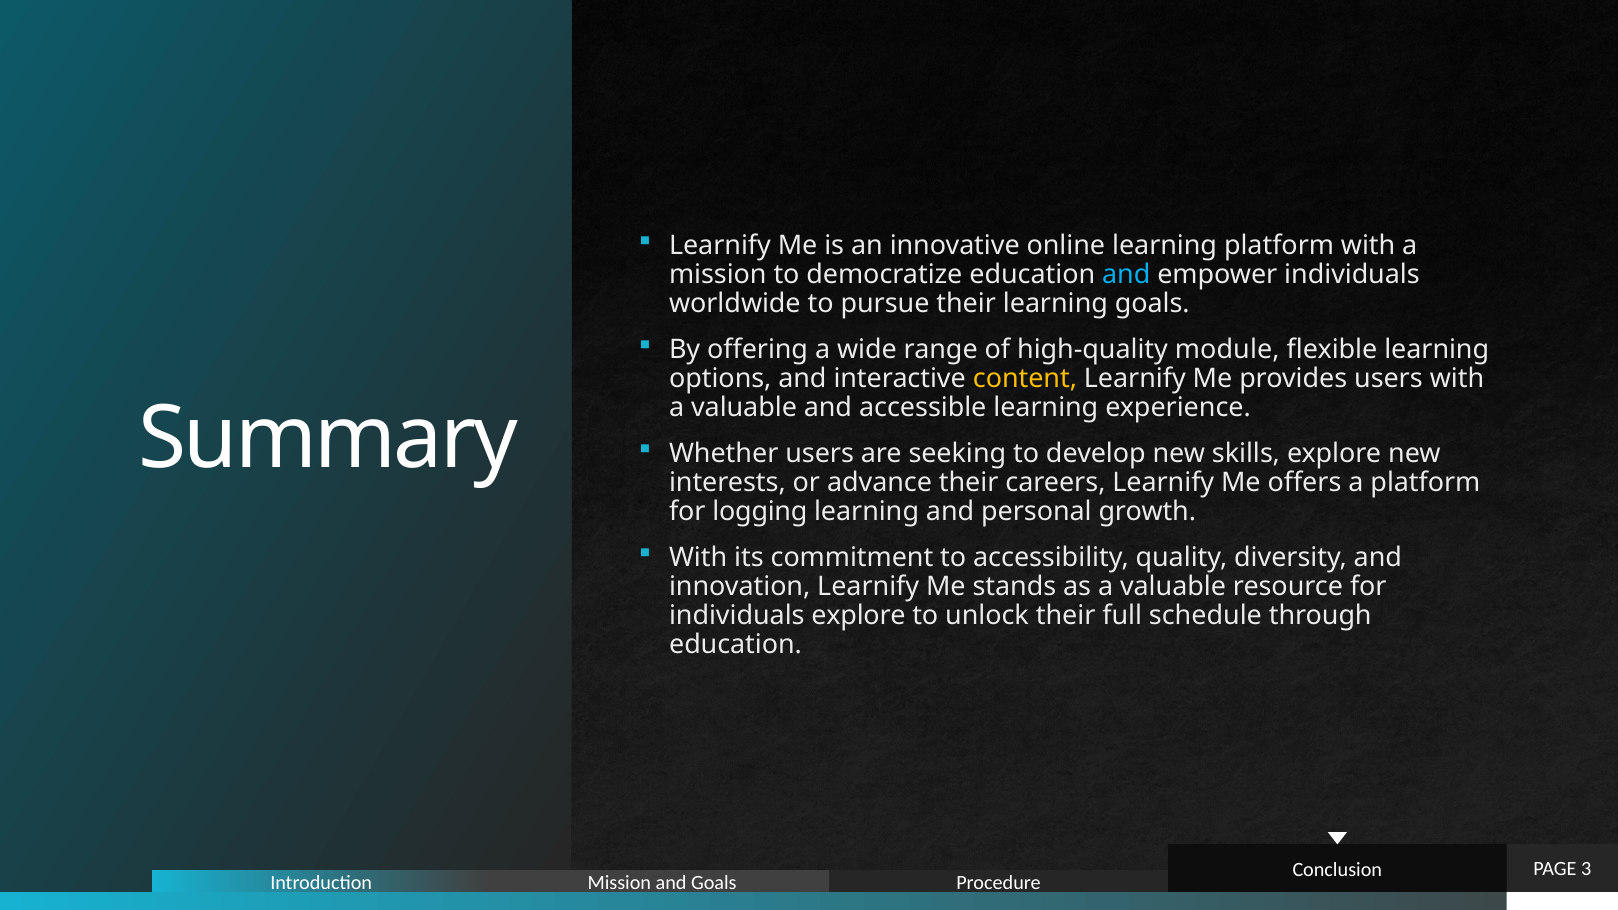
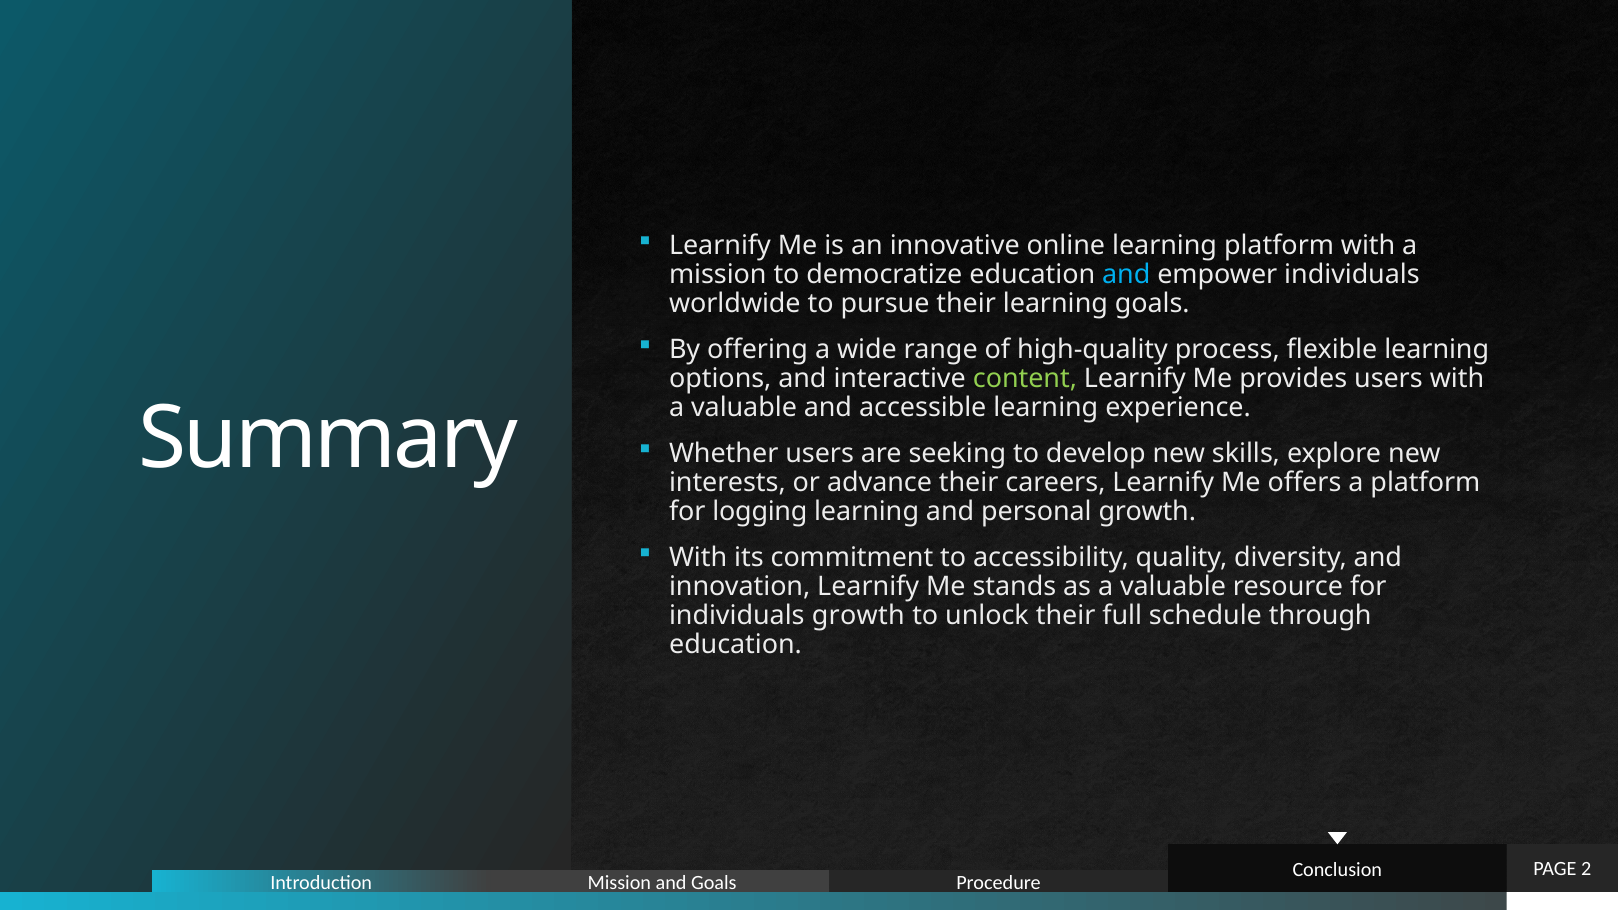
module: module -> process (1227, 350)
content colour: yellow -> light green (1025, 379)
individuals explore: explore -> growth (858, 616)
3: 3 -> 2 (1586, 869)
